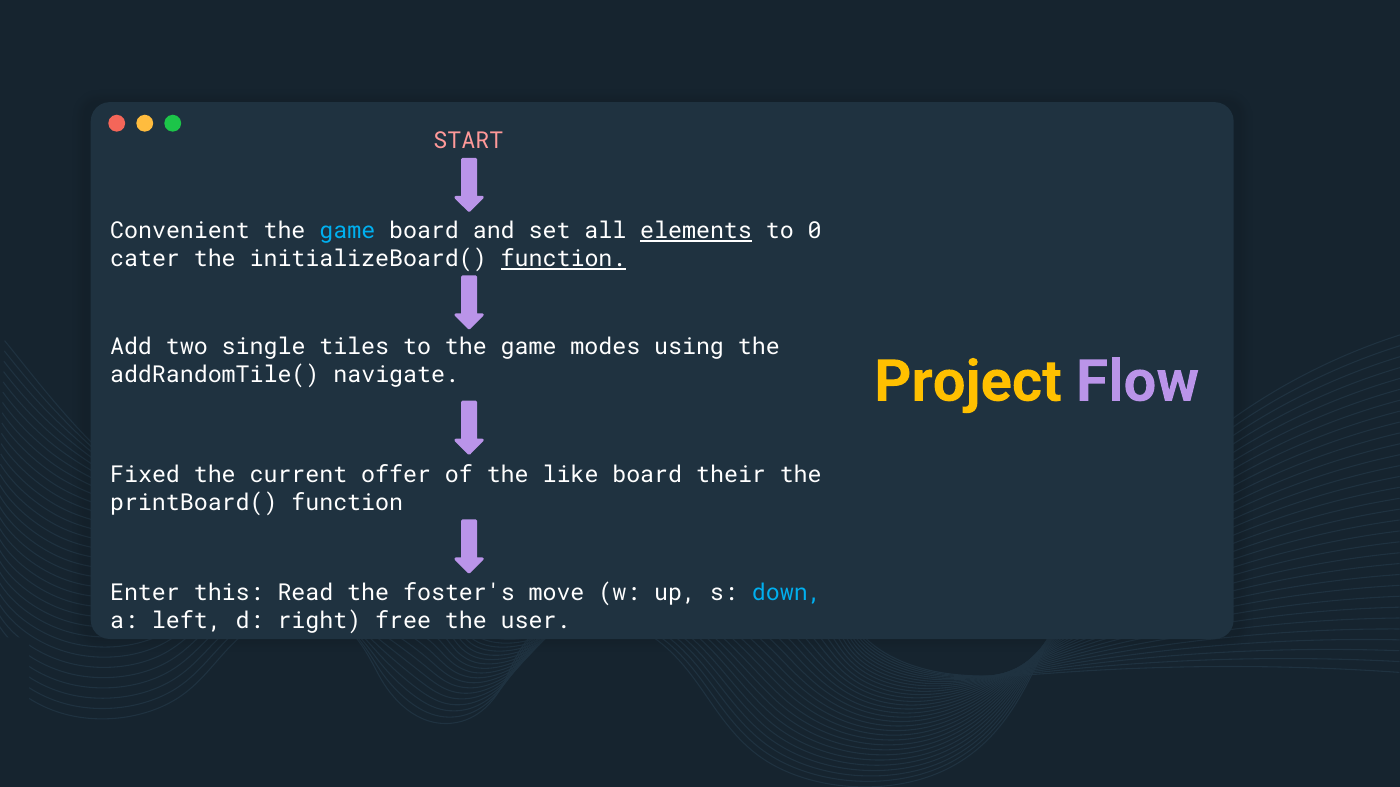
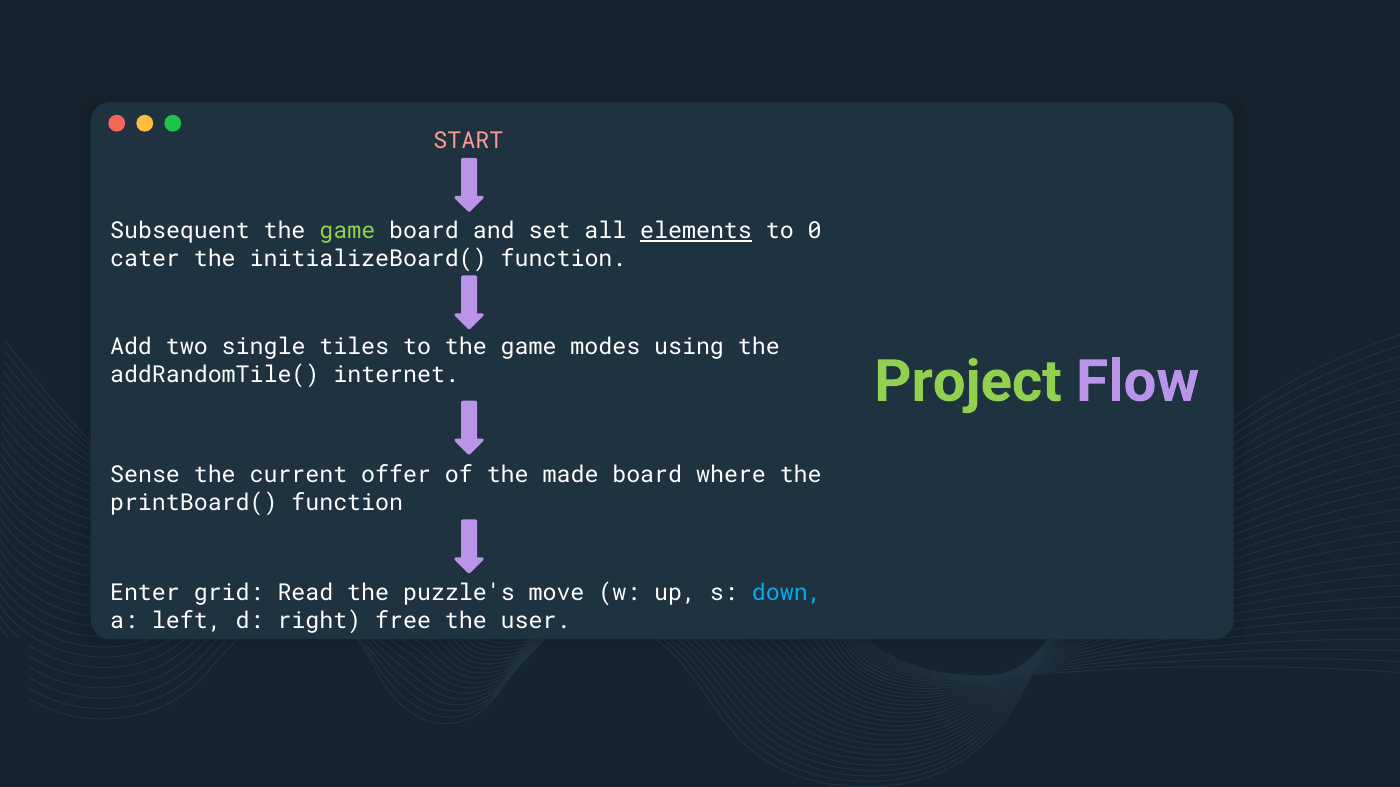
Convenient: Convenient -> Subsequent (180, 231)
game colour: light blue -> light green (347, 231)
function underline: present -> none (564, 259)
Project colour: yellow -> light green (968, 382)
navigate: navigate -> internet (396, 375)
Fixed: Fixed -> Sense (145, 475)
like: like -> made (571, 475)
their: their -> where (731, 475)
this: this -> grid (229, 593)
foster's: foster's -> puzzle's (459, 593)
